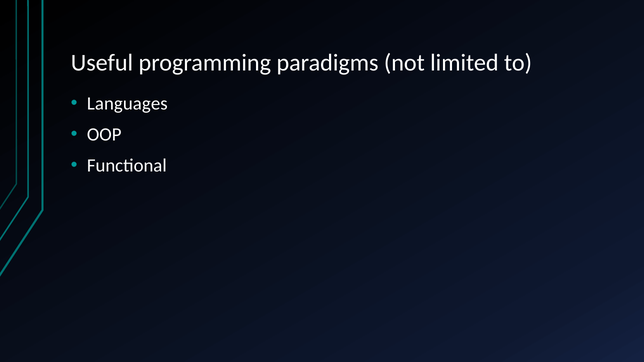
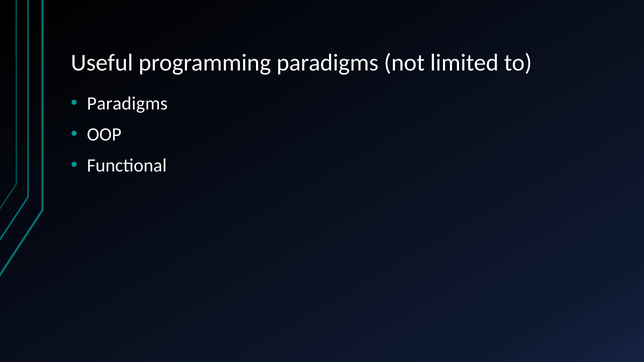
Languages: Languages -> Paradigms (127, 103)
